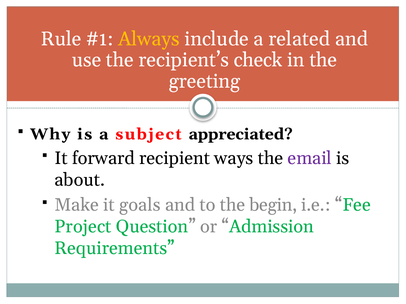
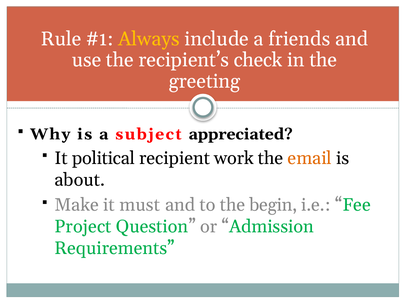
related: related -> friends (299, 39)
forward: forward -> political (104, 158)
ways: ways -> work (234, 158)
email colour: purple -> orange (310, 158)
goals: goals -> must (140, 205)
